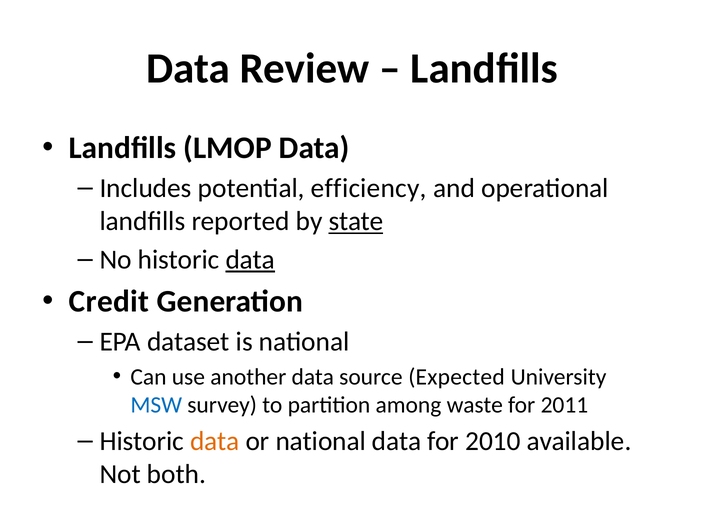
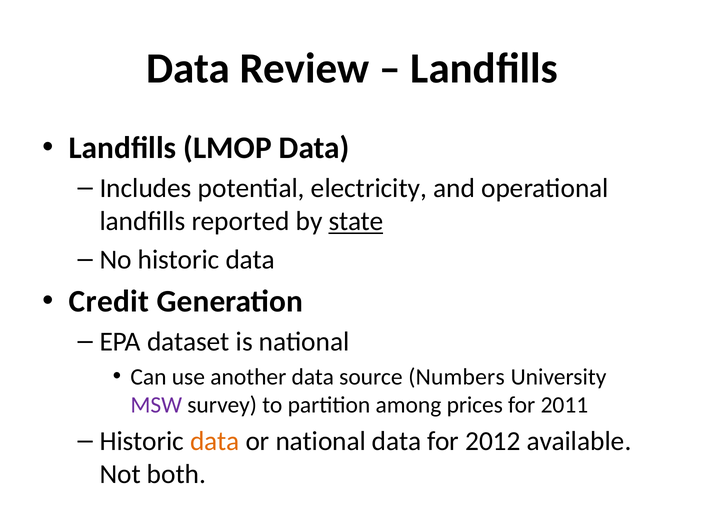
efficiency: efficiency -> electricity (369, 188)
data underline: present -> none (250, 260)
Expected: Expected -> Numbers (457, 377)
MSW colour: blue -> purple (156, 405)
waste: waste -> prices (475, 405)
2010: 2010 -> 2012 (493, 441)
